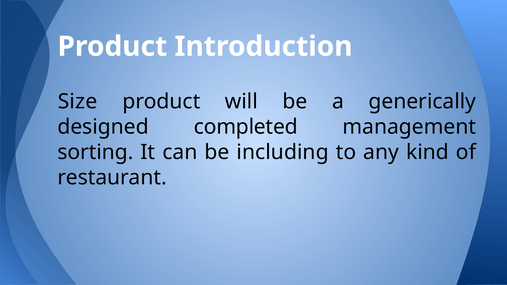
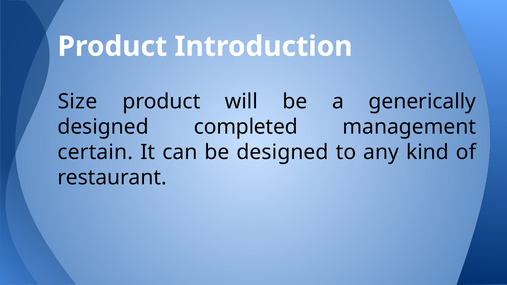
sorting: sorting -> certain (95, 152)
be including: including -> designed (283, 152)
